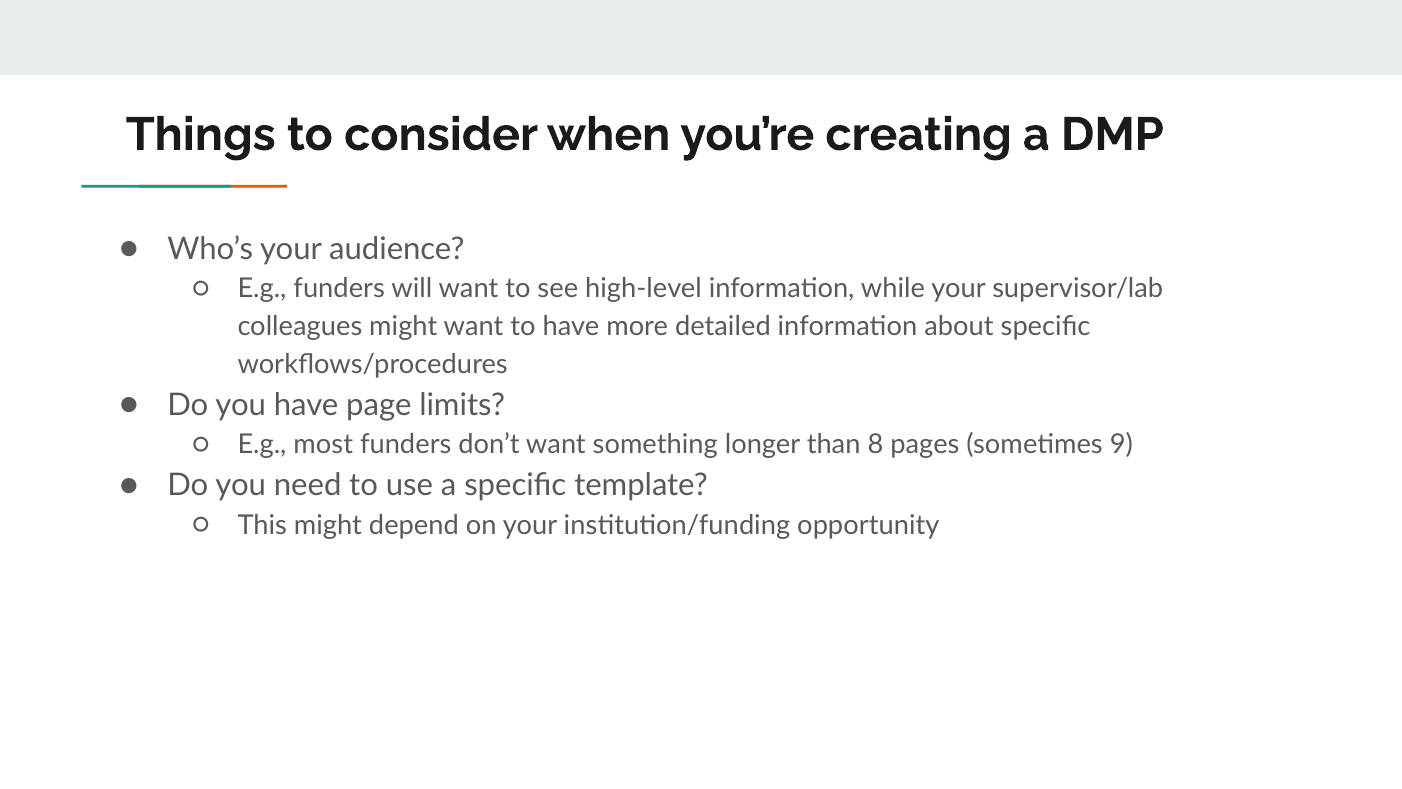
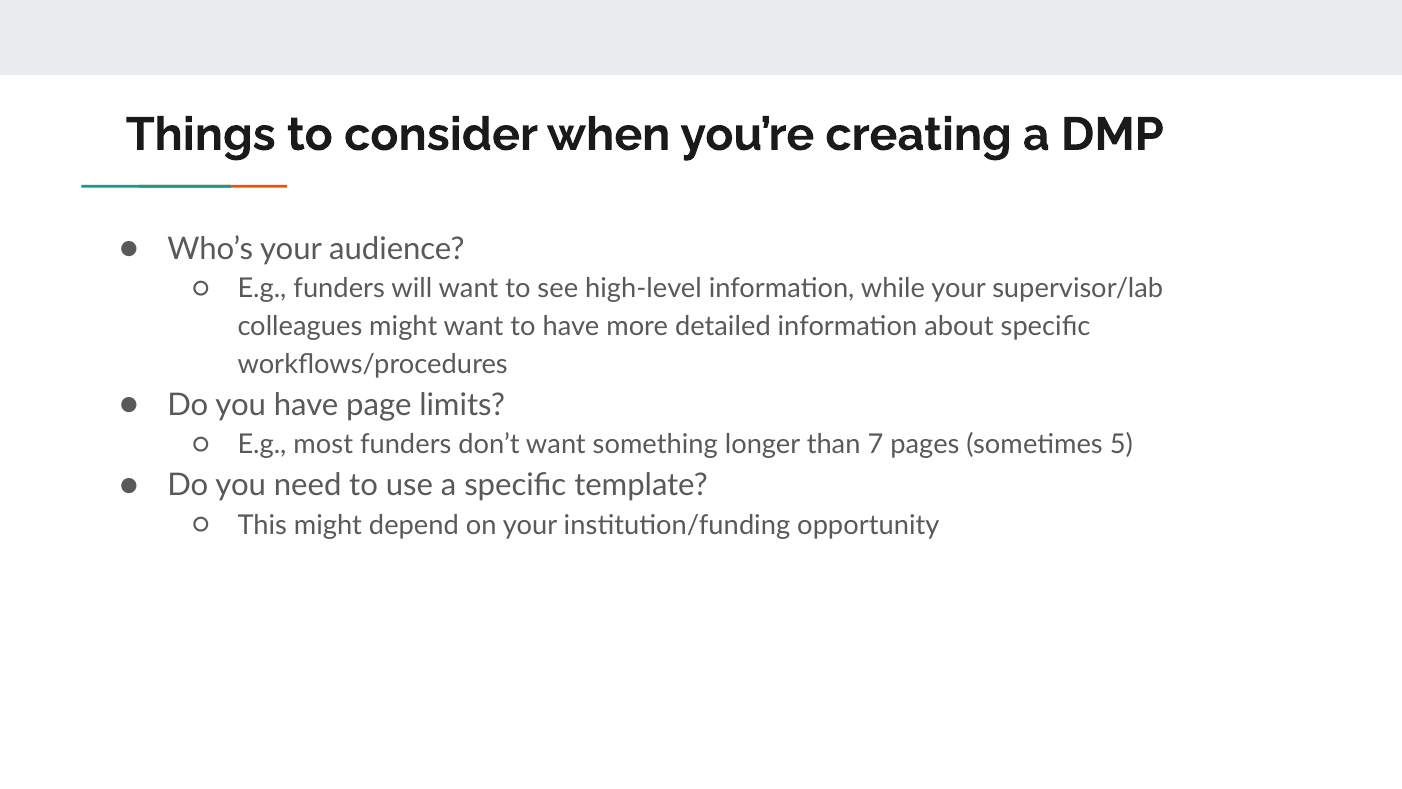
8: 8 -> 7 (876, 444)
9: 9 -> 5 (1121, 444)
